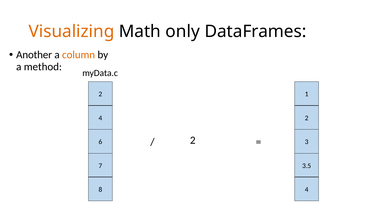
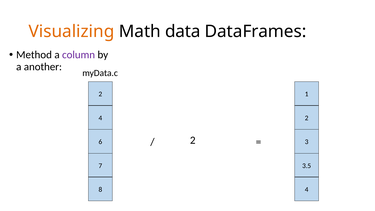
only: only -> data (183, 32)
Another: Another -> Method (34, 55)
column colour: orange -> purple (79, 55)
method: method -> another (43, 67)
